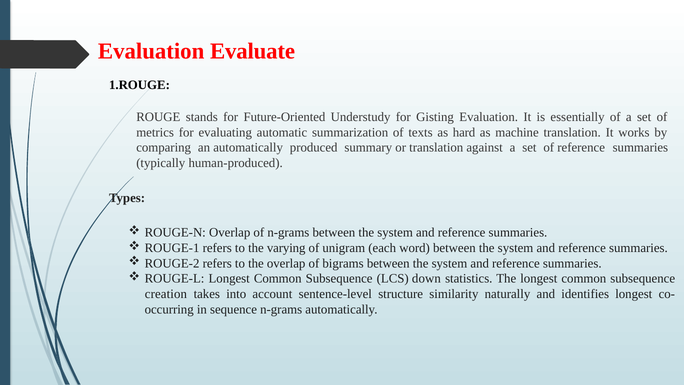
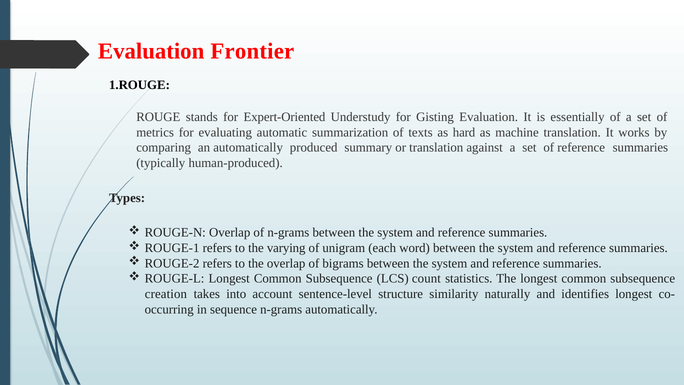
Evaluate: Evaluate -> Frontier (252, 51)
Future-Oriented: Future-Oriented -> Expert-Oriented (284, 117)
down: down -> count (426, 279)
